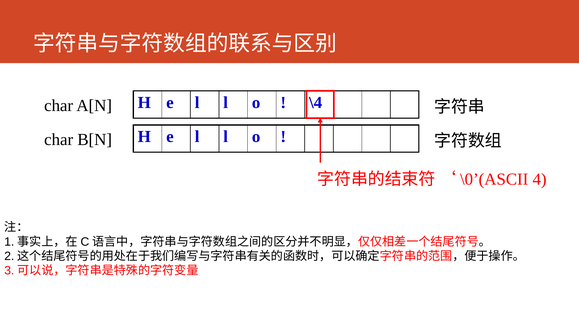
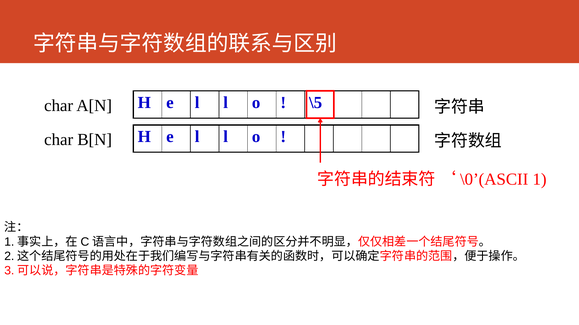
\4: \4 -> \5 (316, 103)
4: 4 -> 1 (540, 180)
